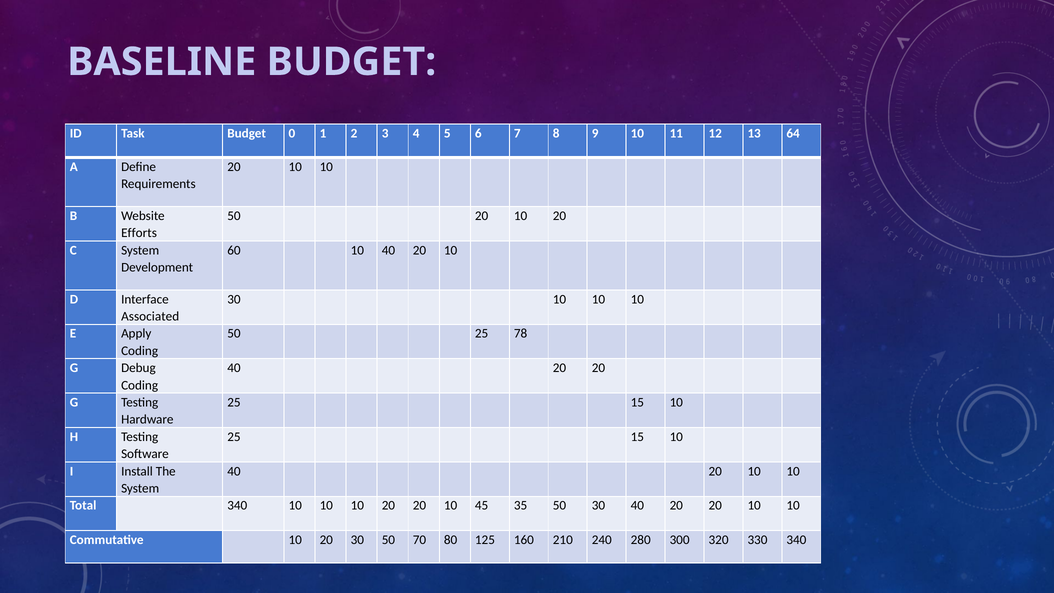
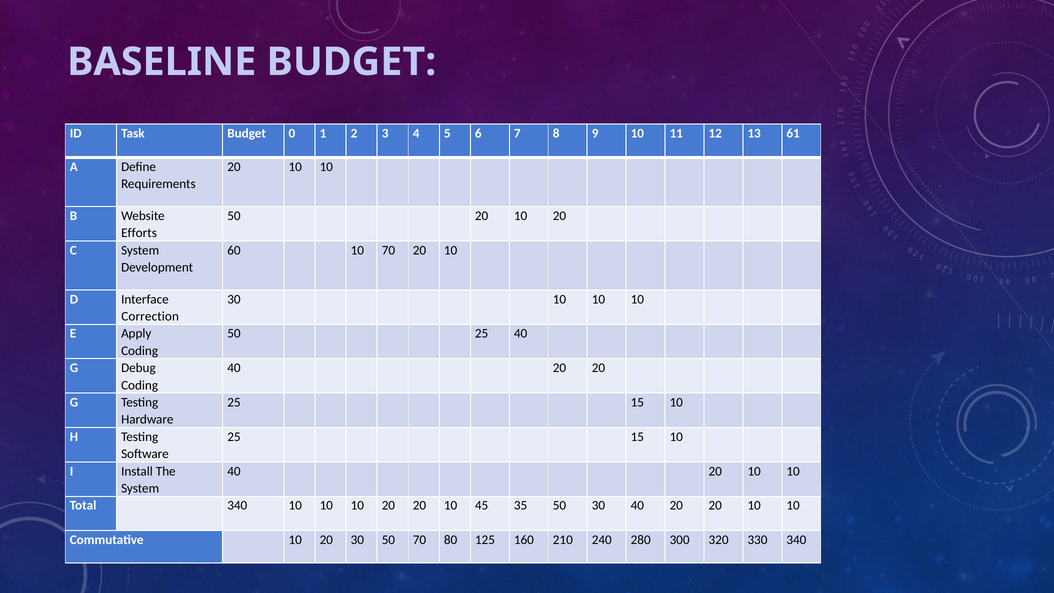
64: 64 -> 61 (793, 133)
10 40: 40 -> 70 (388, 250)
Associated: Associated -> Correction (150, 316)
25 78: 78 -> 40 (521, 334)
